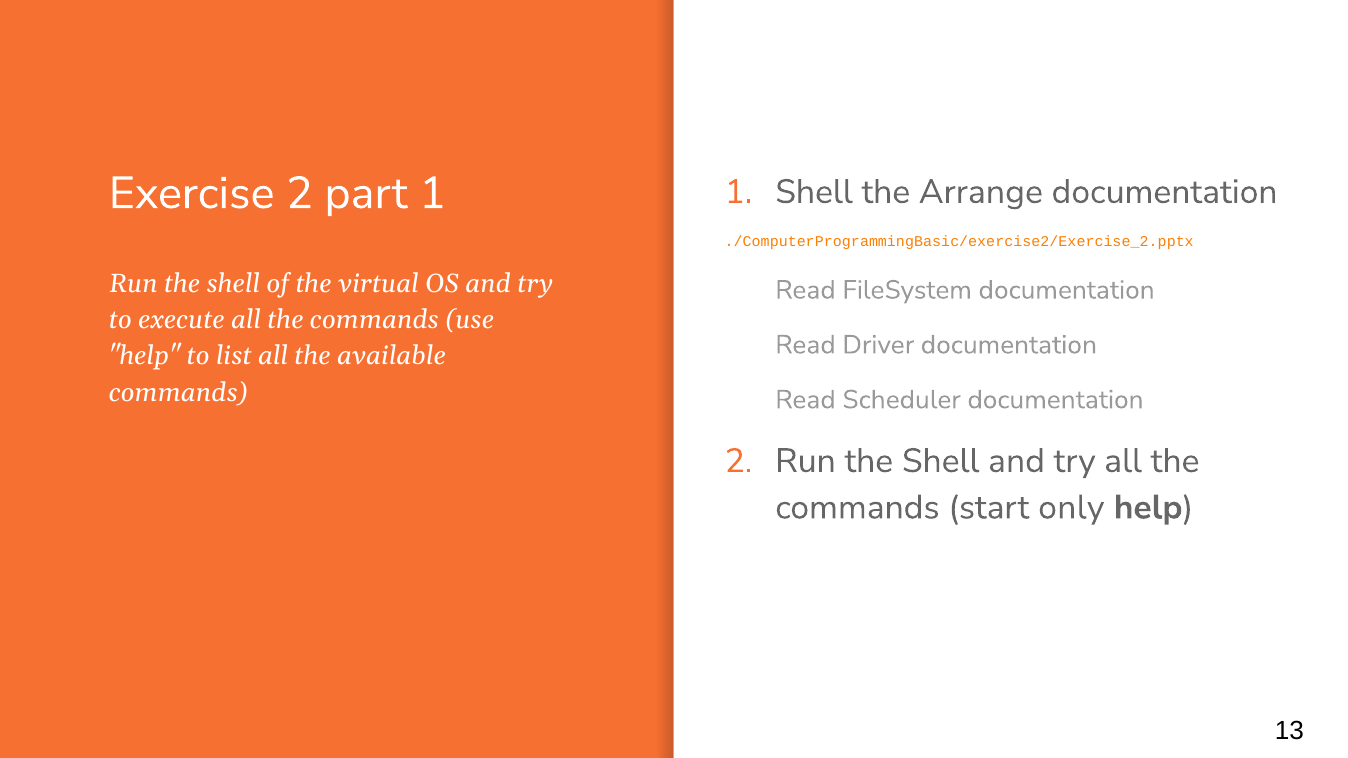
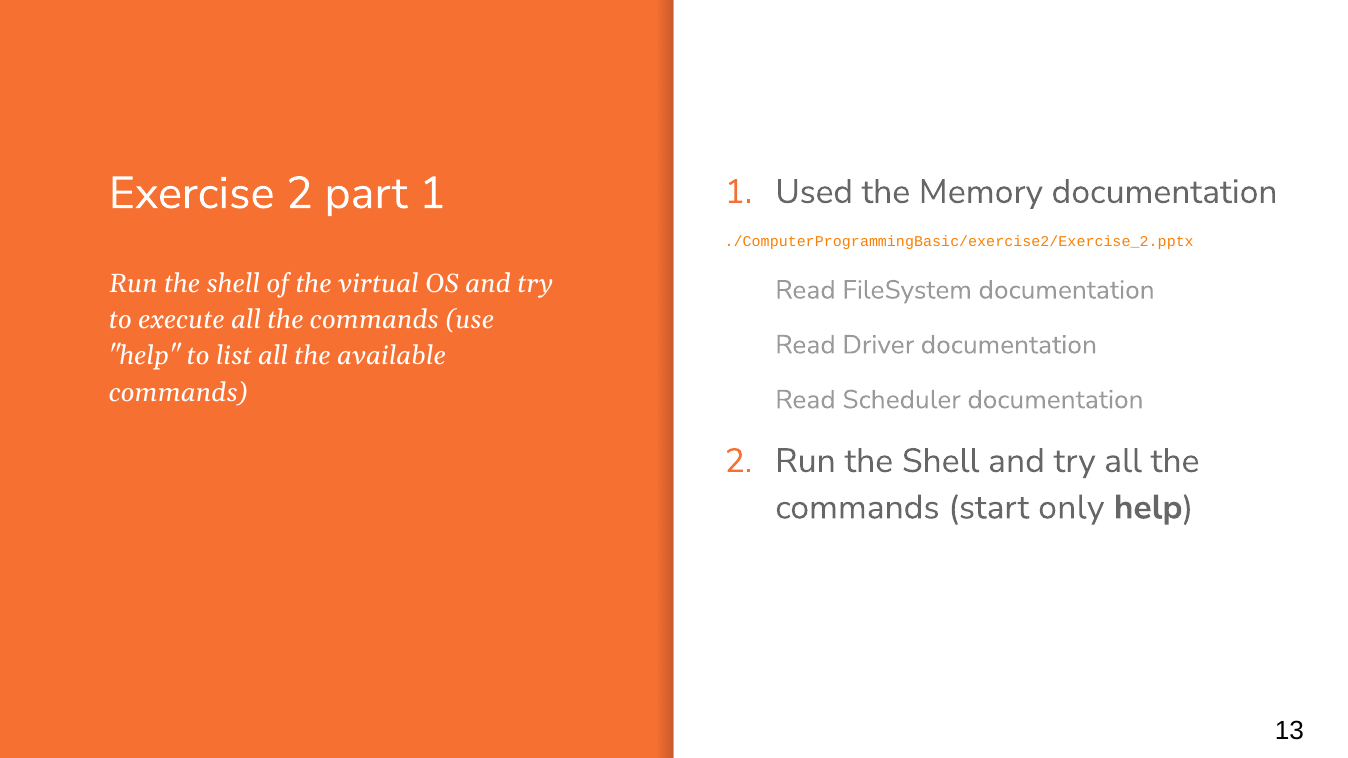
1 Shell: Shell -> Used (814, 192)
Arrange: Arrange -> Memory (981, 192)
